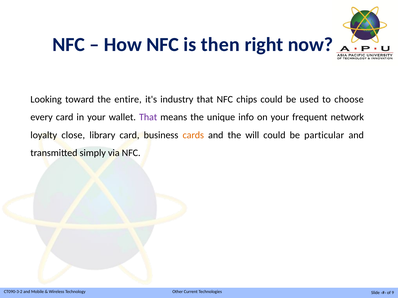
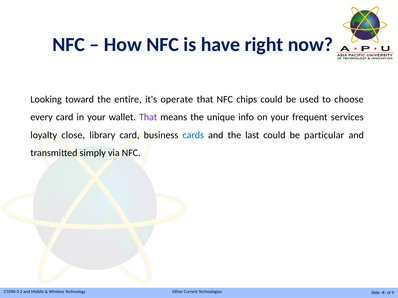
then: then -> have (220, 45)
industry: industry -> operate (177, 99)
network: network -> services (347, 117)
cards colour: orange -> blue (193, 135)
will: will -> last (252, 135)
